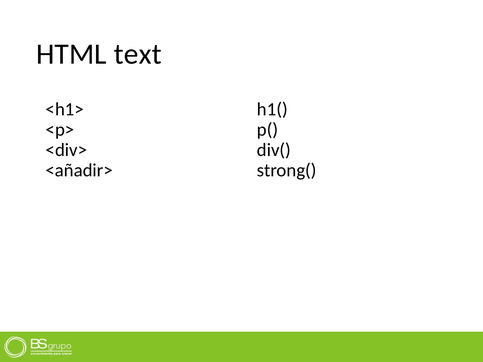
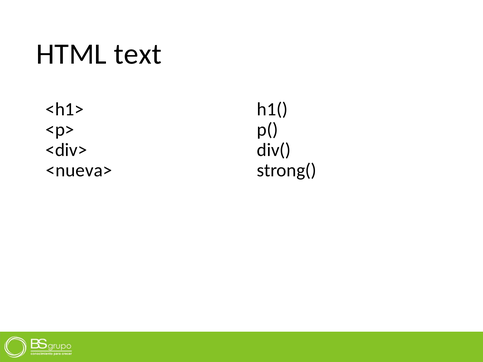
<añadir>: <añadir> -> <nueva> (79, 170)
